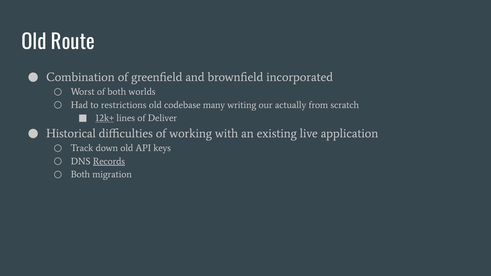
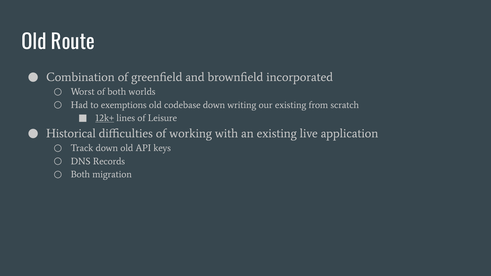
restrictions: restrictions -> exemptions (124, 105)
codebase many: many -> down (214, 105)
our actually: actually -> existing (291, 105)
Deliver: Deliver -> Leisure (162, 118)
Records underline: present -> none (109, 161)
